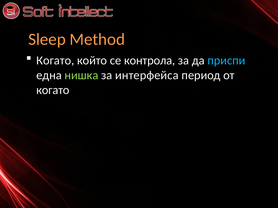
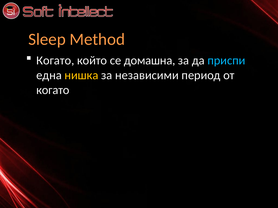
контрола: контрола -> домашна (150, 61)
нишка colour: light green -> yellow (81, 75)
интерфейса: интерфейса -> независими (147, 75)
